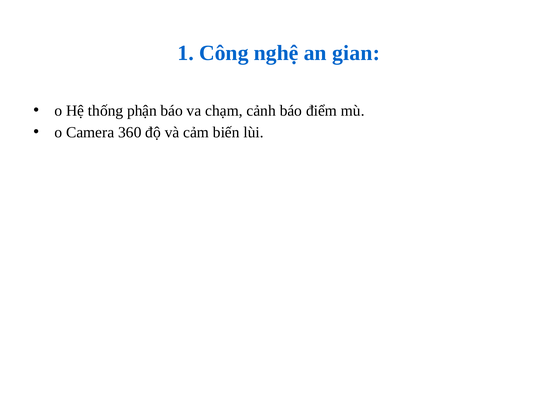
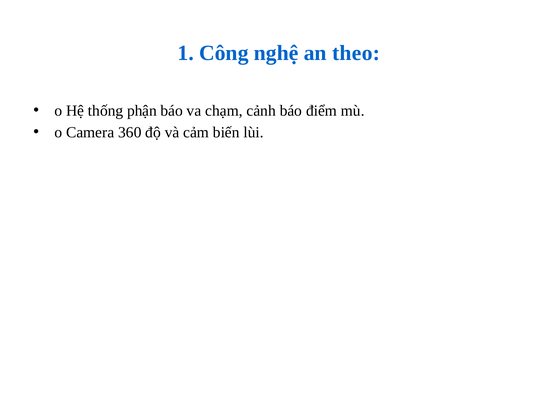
gian: gian -> theo (356, 53)
